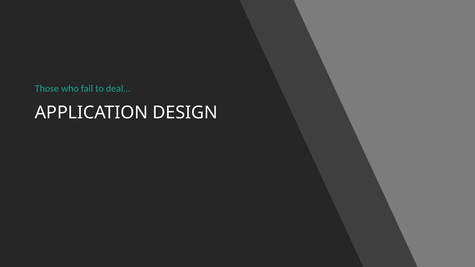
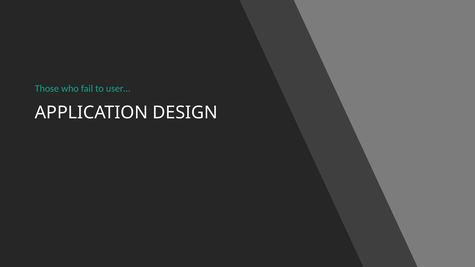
deal…: deal… -> user… (118, 88)
